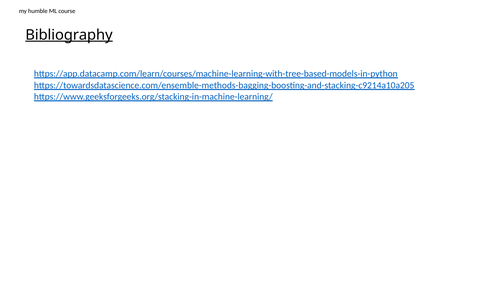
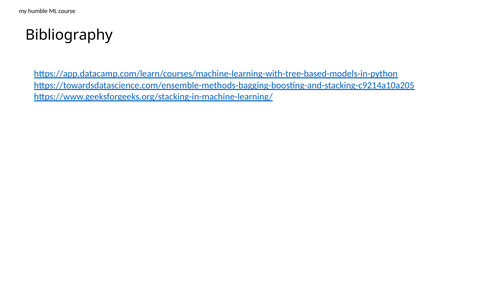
Bibliography underline: present -> none (69, 35)
